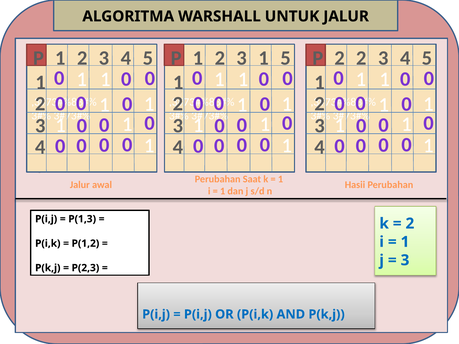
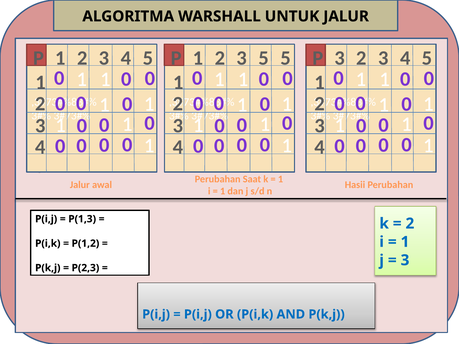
3 1: 1 -> 5 (264, 58)
P 2: 2 -> 3 (340, 58)
